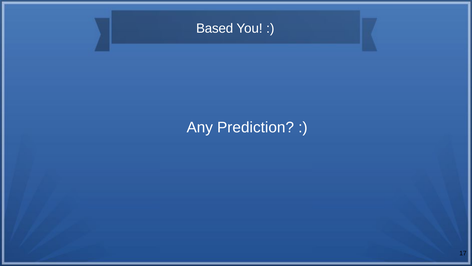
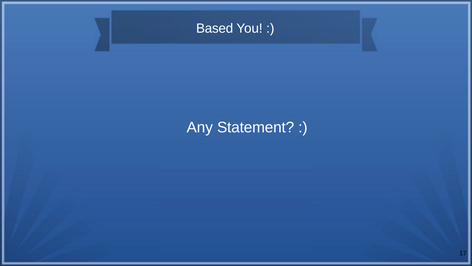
Prediction: Prediction -> Statement (256, 127)
